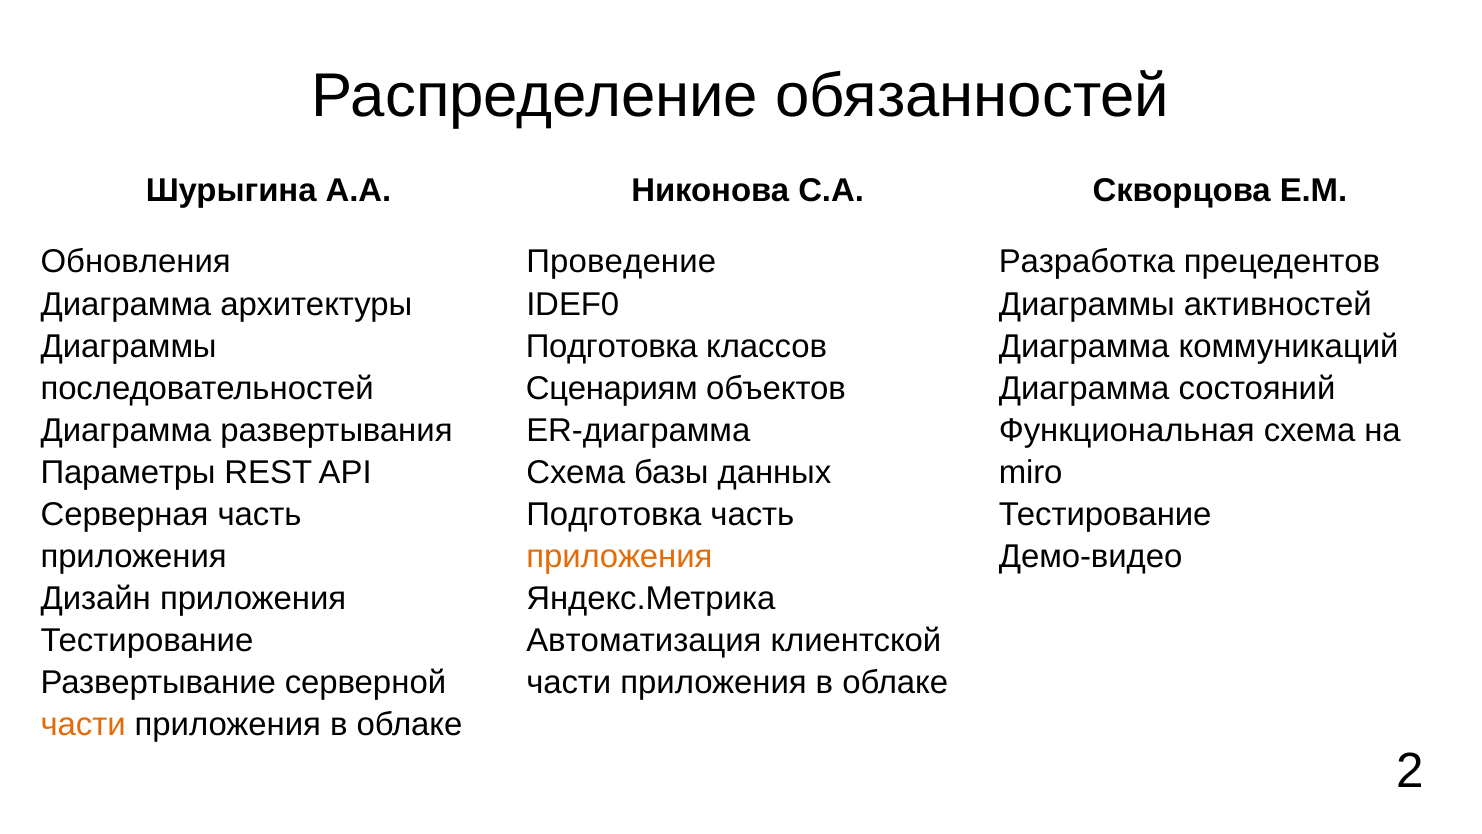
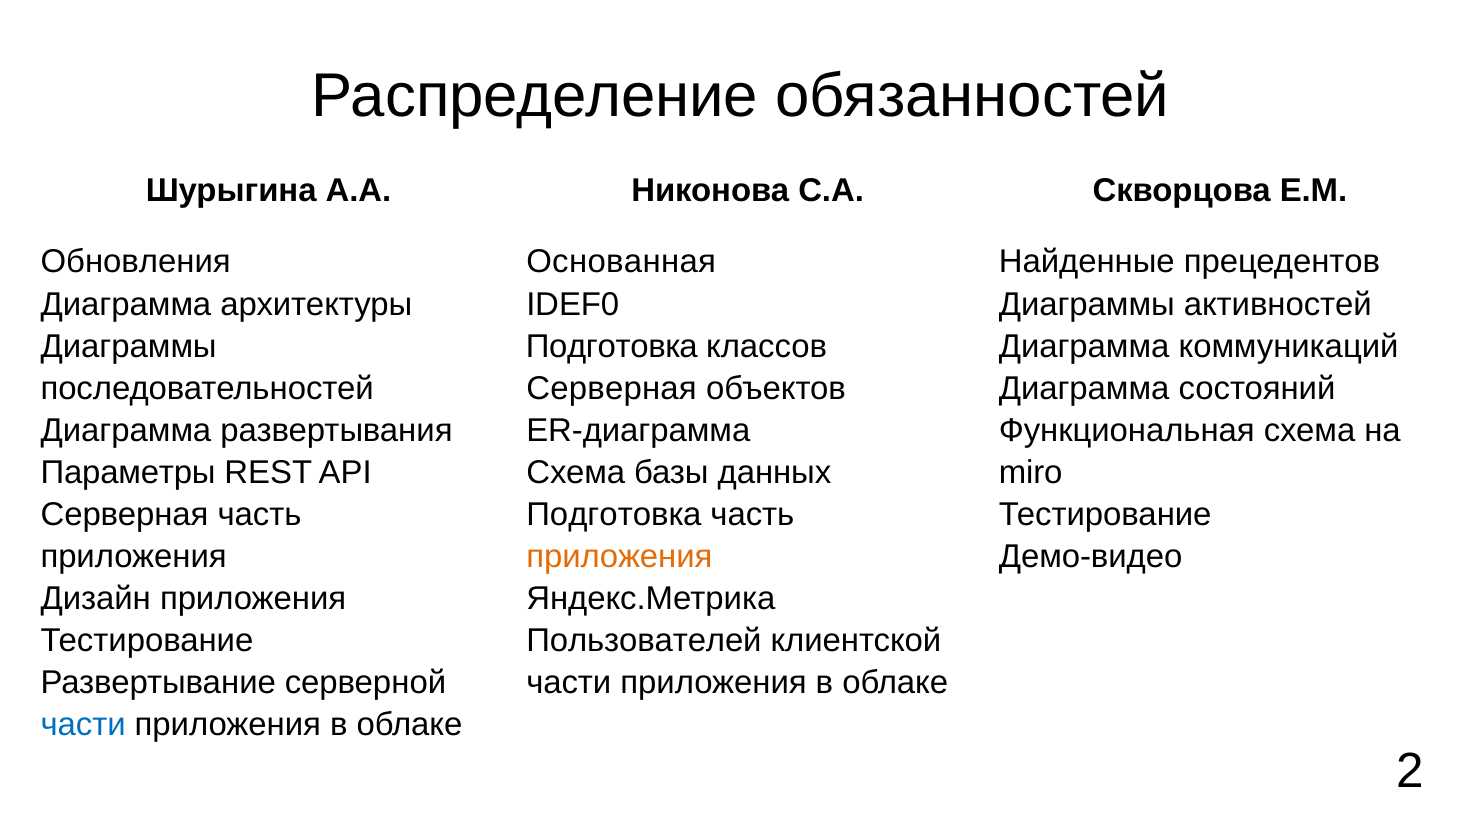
Проведение: Проведение -> Основанная (621, 262)
Разработка: Разработка -> Найденные (1087, 262)
Сценариям: Сценариям -> Серверная (612, 388)
Автоматизация: Автоматизация -> Пользователей (644, 641)
части colour: orange -> blue (83, 725)
